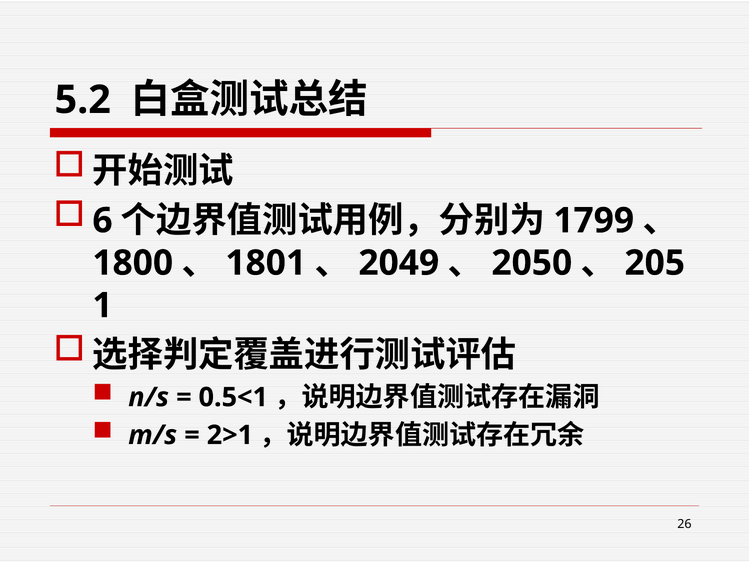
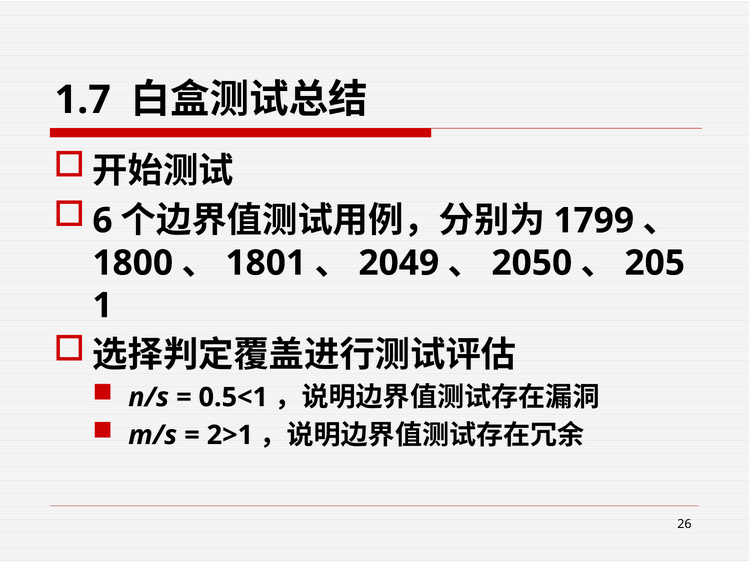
5.2: 5.2 -> 1.7 (83, 100)
